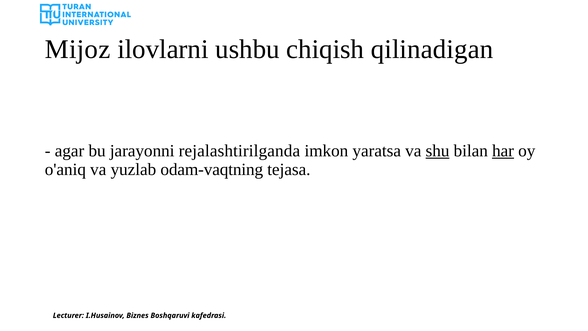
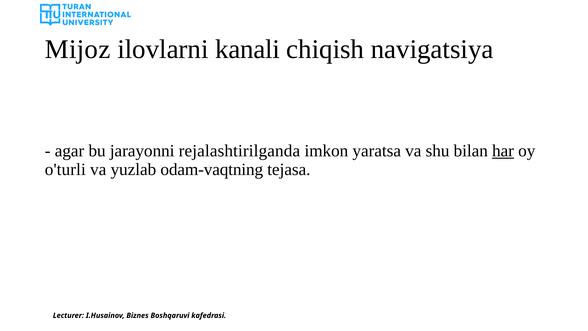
ushbu: ushbu -> kanali (248, 49)
qilinadigan: qilinadigan -> navigatsiya (432, 49)
shu underline: present -> none (438, 151)
o'aniq: o'aniq -> o'turli (65, 169)
